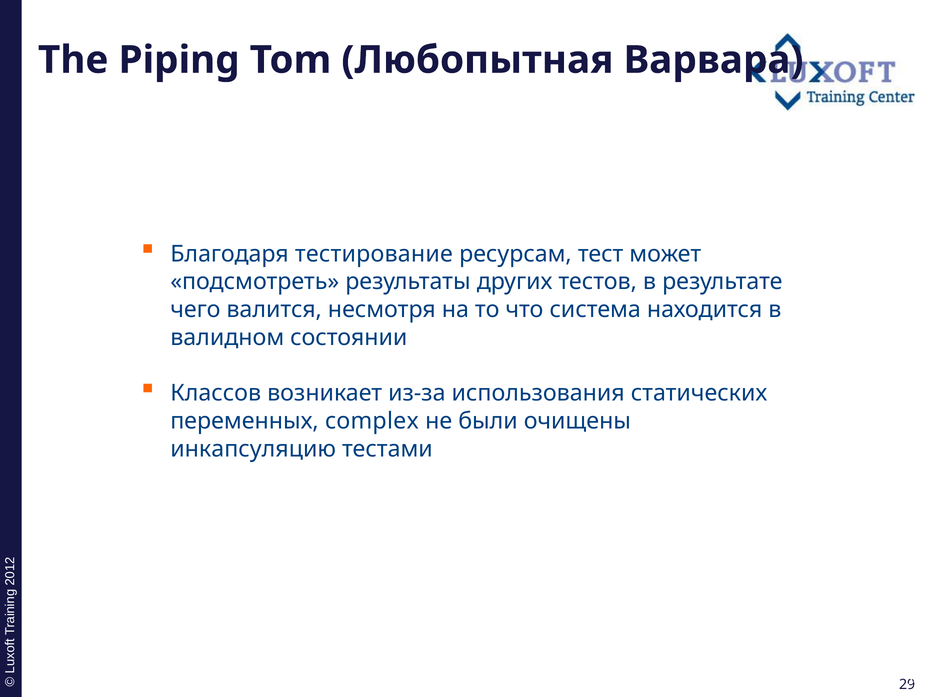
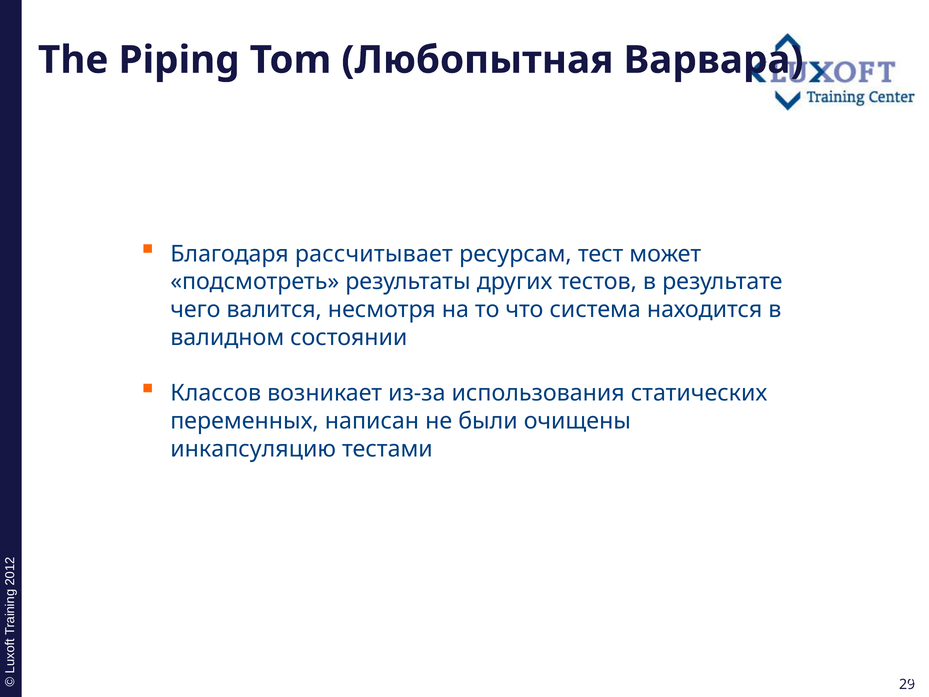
тестирование: тестирование -> рассчитывает (374, 254)
complex: complex -> написан (372, 421)
